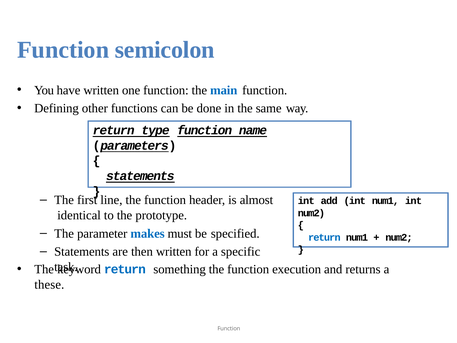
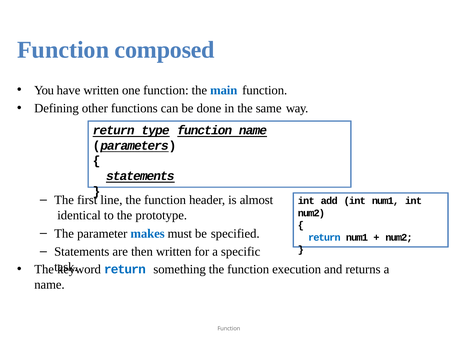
semicolon: semicolon -> composed (165, 50)
these: these -> name (49, 284)
